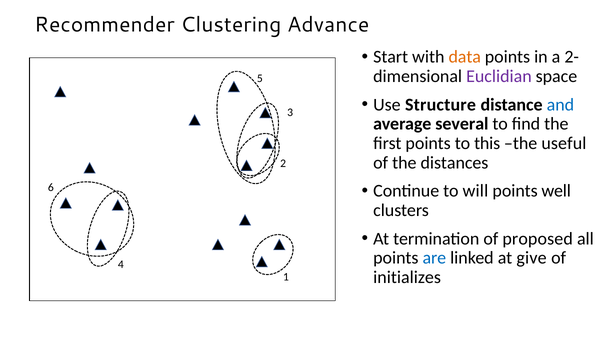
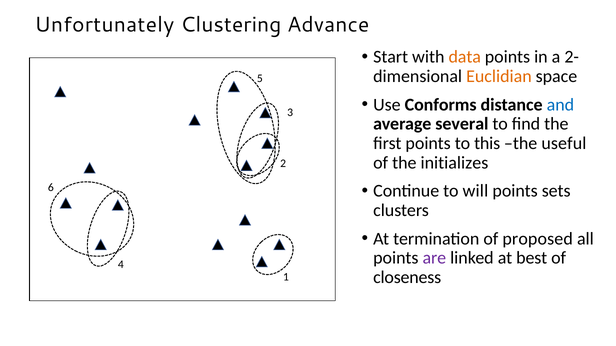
Recommender: Recommender -> Unfortunately (104, 25)
Euclidian colour: purple -> orange (499, 77)
Structure: Structure -> Conforms (441, 105)
distances: distances -> initializes (454, 163)
well: well -> sets (556, 191)
are colour: blue -> purple (434, 258)
give: give -> best (532, 258)
initializes: initializes -> closeness (407, 278)
